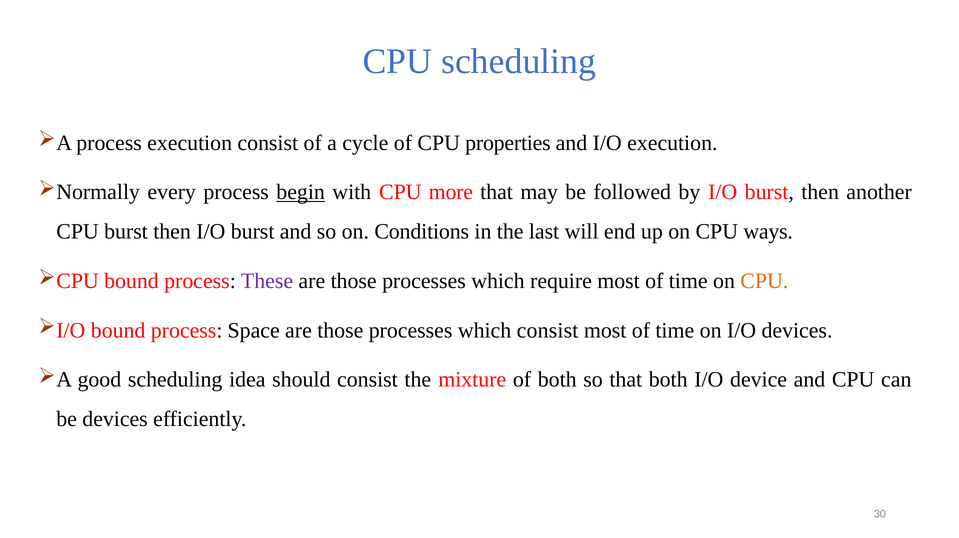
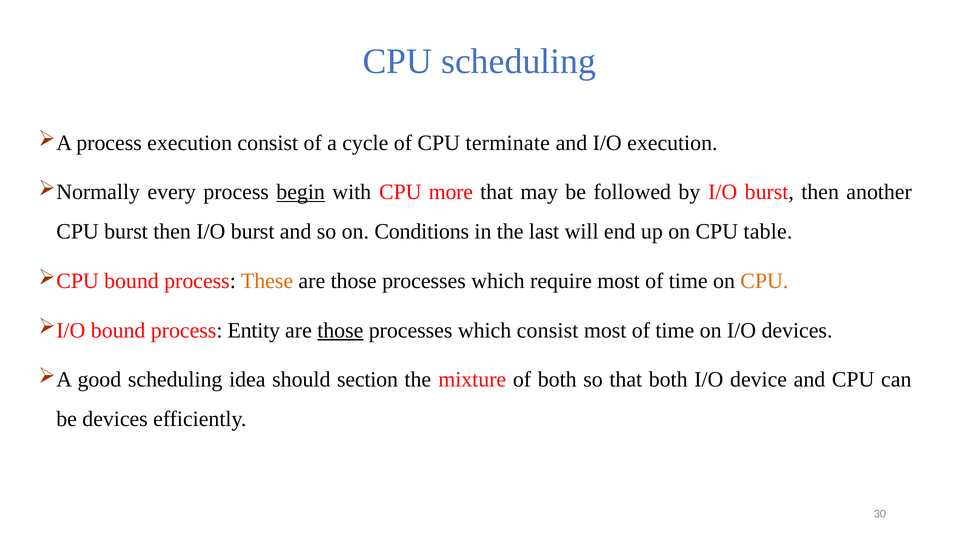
properties: properties -> terminate (508, 143)
ways: ways -> table (768, 231)
These colour: purple -> orange (267, 281)
Space: Space -> Entity (254, 330)
those underline: none -> present (340, 330)
should consist: consist -> section (368, 379)
